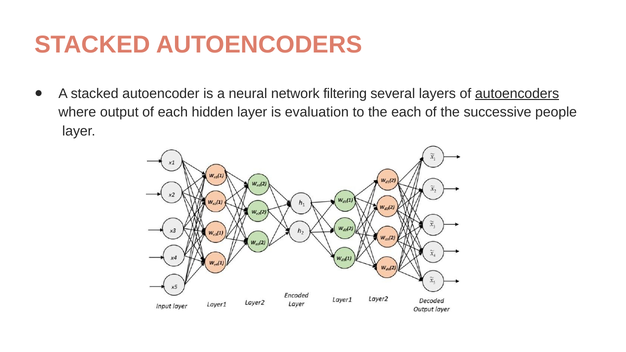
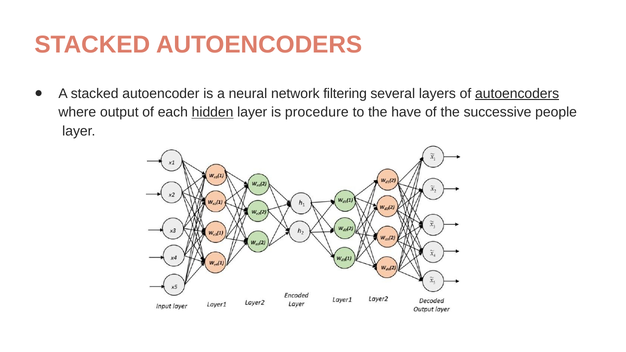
hidden underline: none -> present (213, 112)
evaluation: evaluation -> procedure (317, 112)
the each: each -> have (406, 112)
